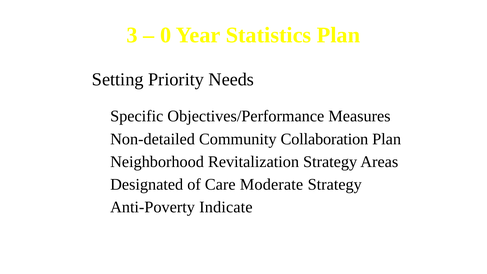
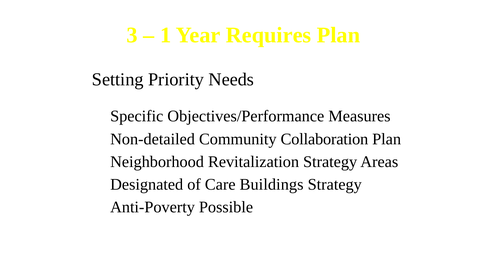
0: 0 -> 1 (166, 35)
Statistics: Statistics -> Requires (269, 35)
Moderate: Moderate -> Buildings (272, 184)
Indicate: Indicate -> Possible (226, 207)
